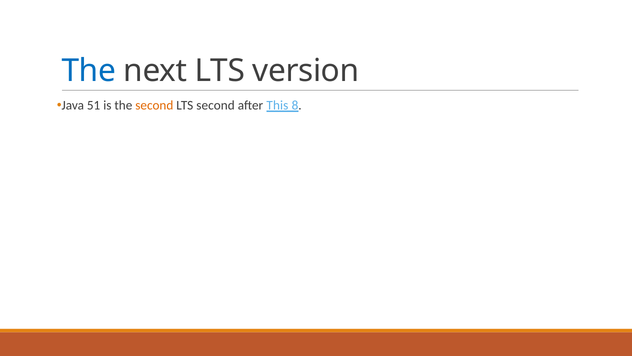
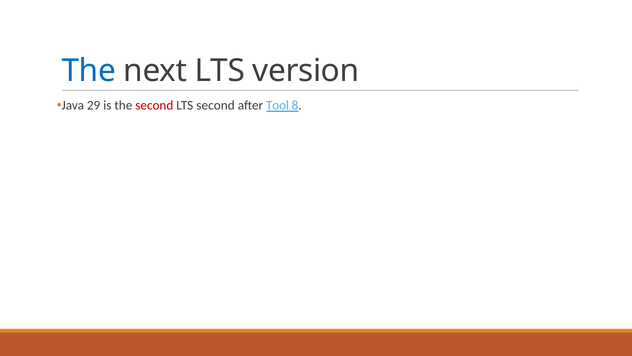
51: 51 -> 29 (94, 105)
second colour: orange -> red (154, 105)
This: This -> Tool (278, 105)
